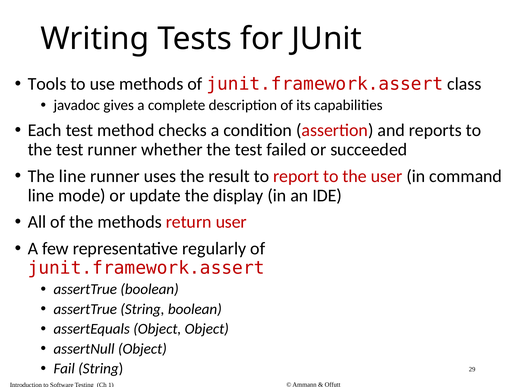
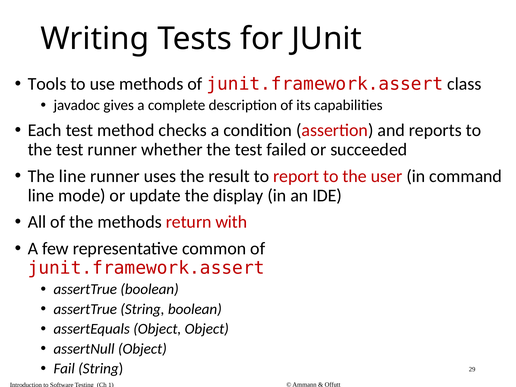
return user: user -> with (231, 222)
regularly: regularly -> common (214, 249)
